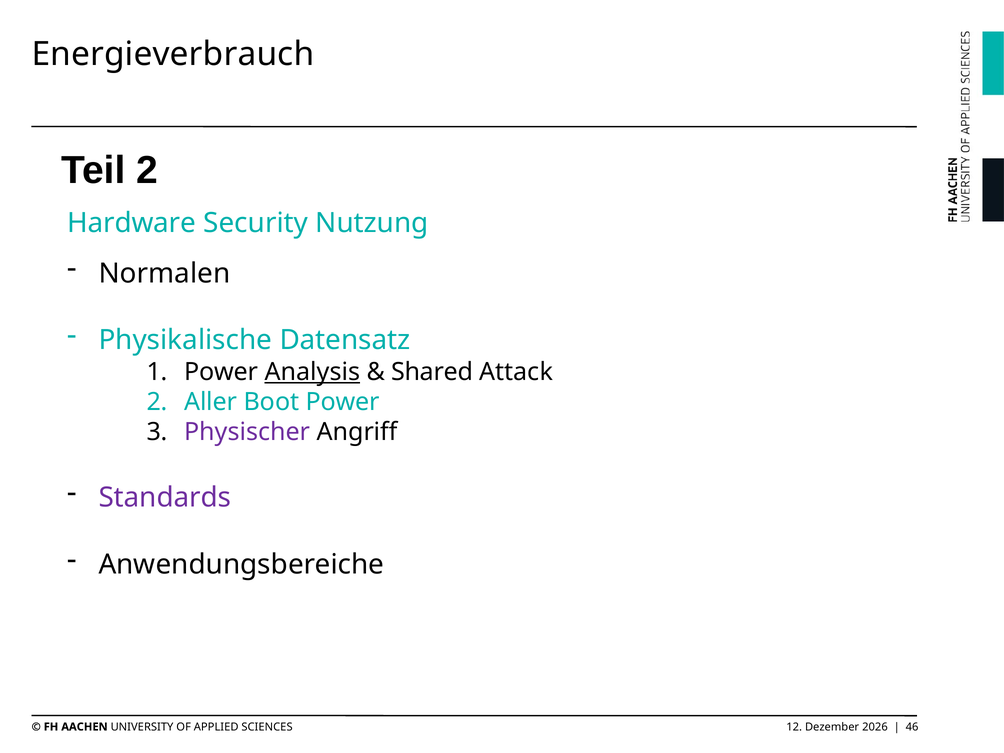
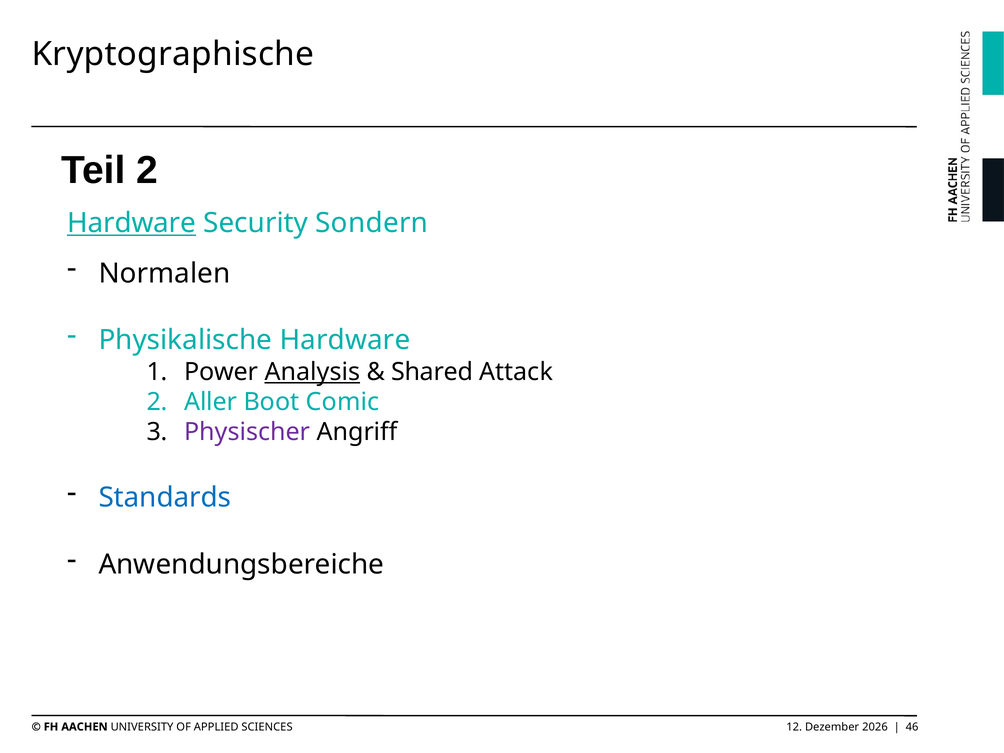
Energieverbrauch: Energieverbrauch -> Kryptographische (173, 54)
Hardware underline: none -> present (132, 223)
Nutzung: Nutzung -> Sondern (372, 223)
Physikalische Datensatz: Datensatz -> Hardware (345, 340)
Boot Power: Power -> Comic (343, 402)
Standards colour: purple -> blue (165, 498)
